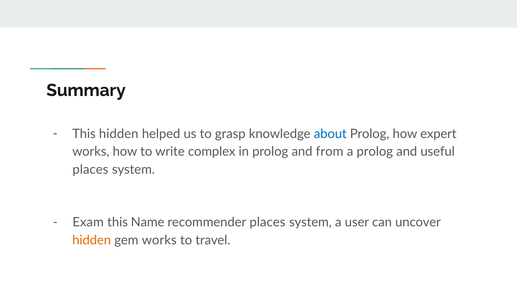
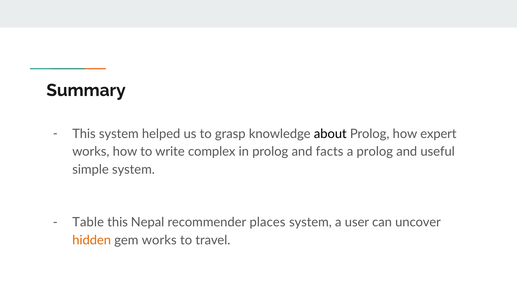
This hidden: hidden -> system (119, 134)
about colour: blue -> black (330, 134)
from: from -> facts (330, 152)
places: places -> simple (91, 169)
Exam: Exam -> Table (88, 222)
Name: Name -> Nepal (148, 222)
